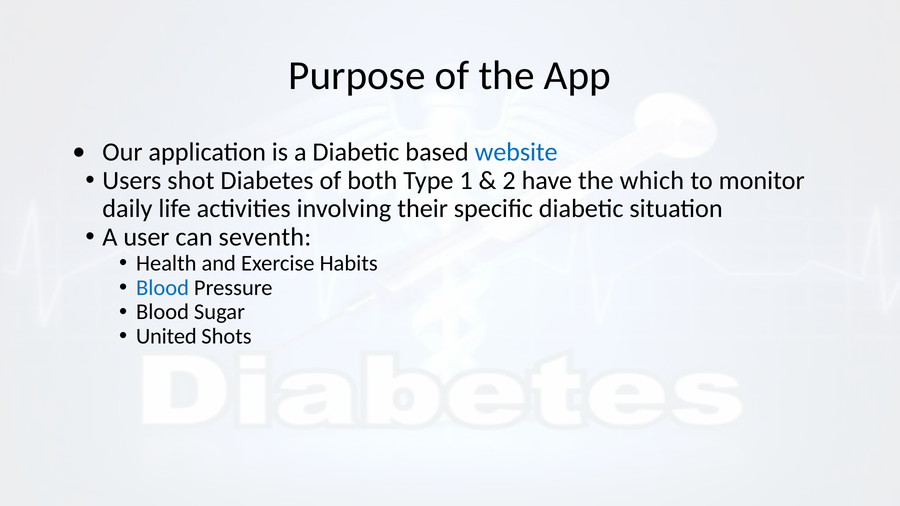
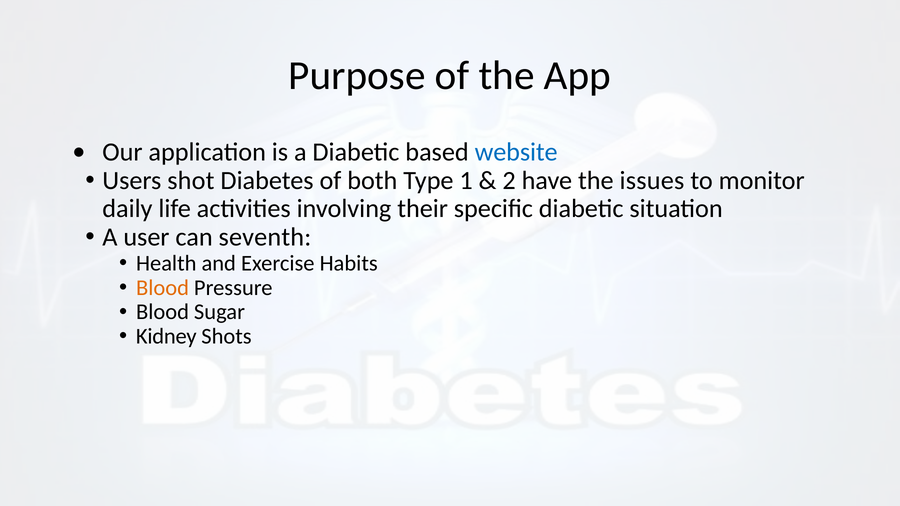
which: which -> issues (652, 181)
Blood colour: blue -> orange (163, 288)
United: United -> Kidney (166, 336)
